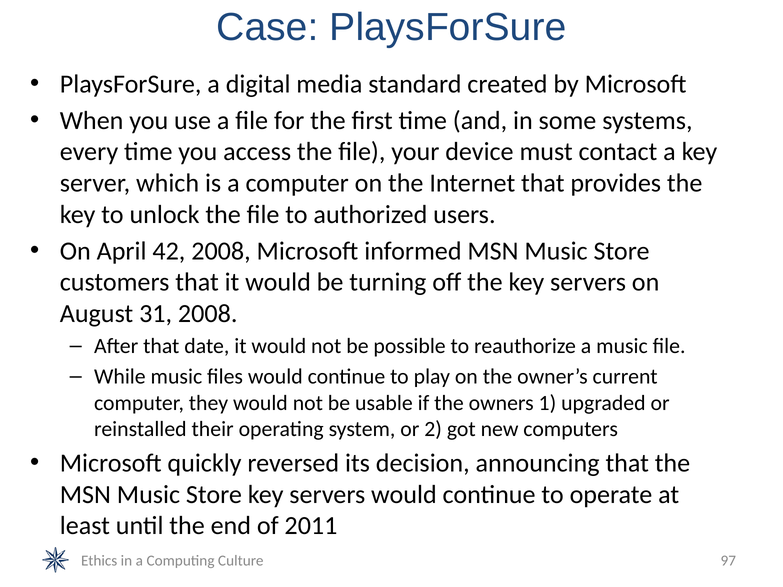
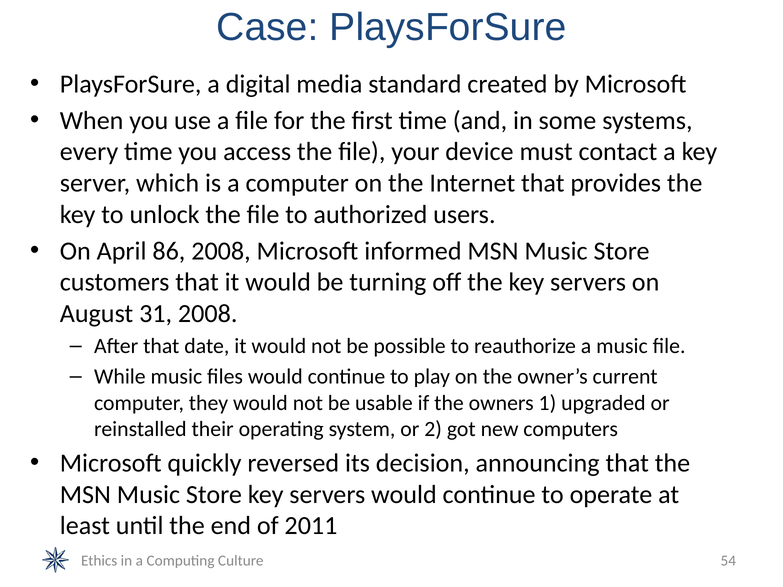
42: 42 -> 86 (169, 251)
97: 97 -> 54 (728, 561)
